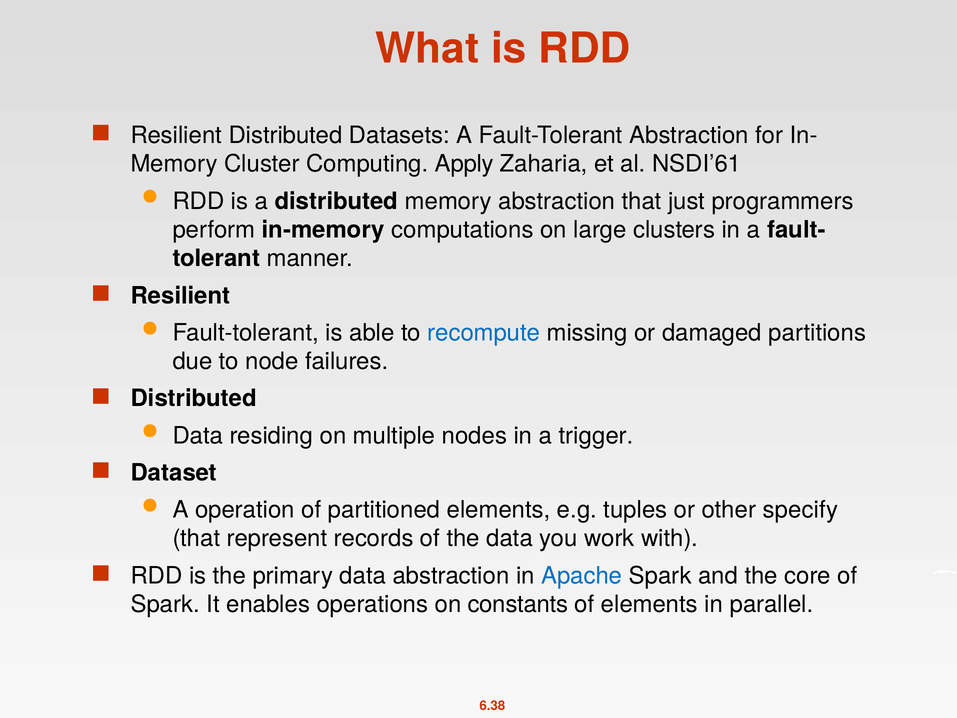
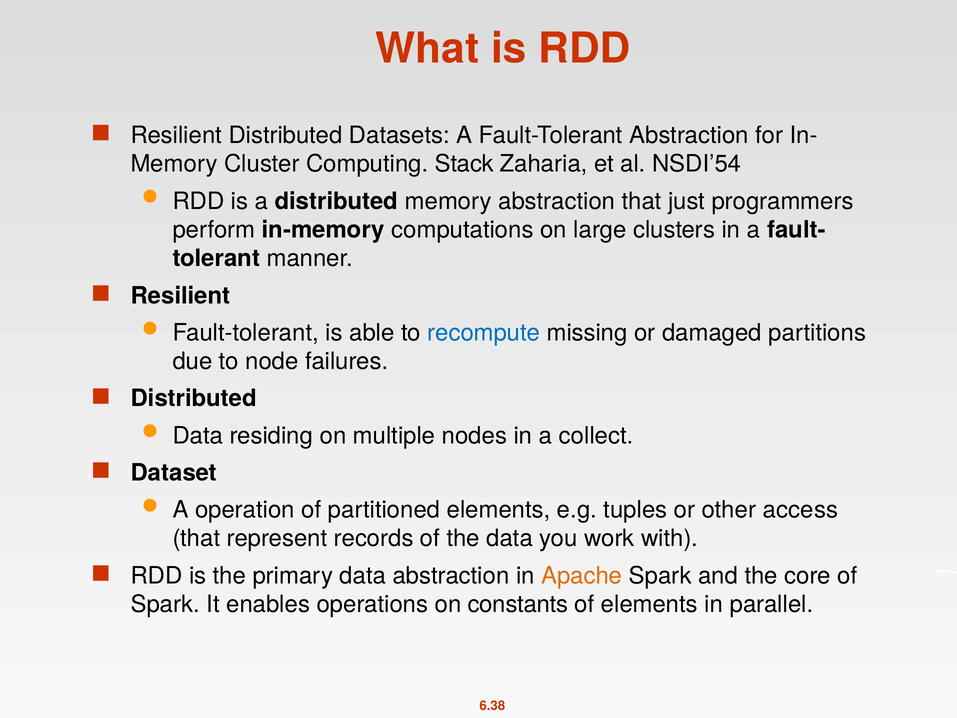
Apply: Apply -> Stack (464, 164)
NSDI’61: NSDI’61 -> NSDI’54 (697, 164)
trigger: trigger -> collect (596, 435)
specify: specify -> access (800, 510)
Apache colour: blue -> orange (582, 575)
